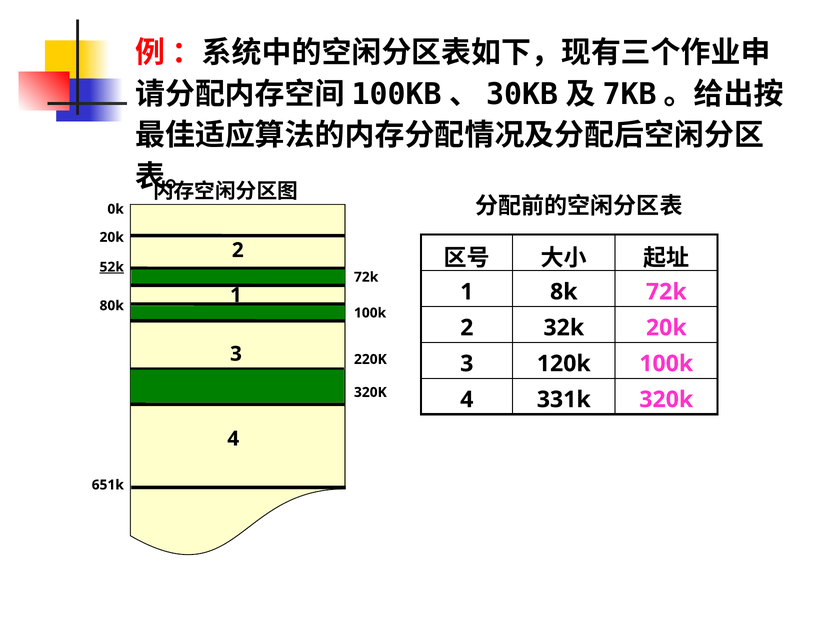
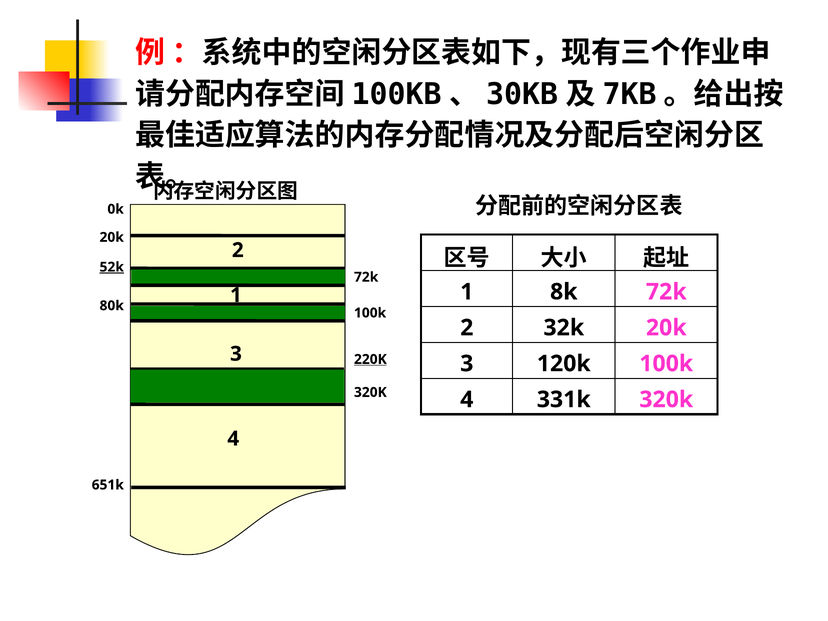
220K underline: none -> present (370, 359)
